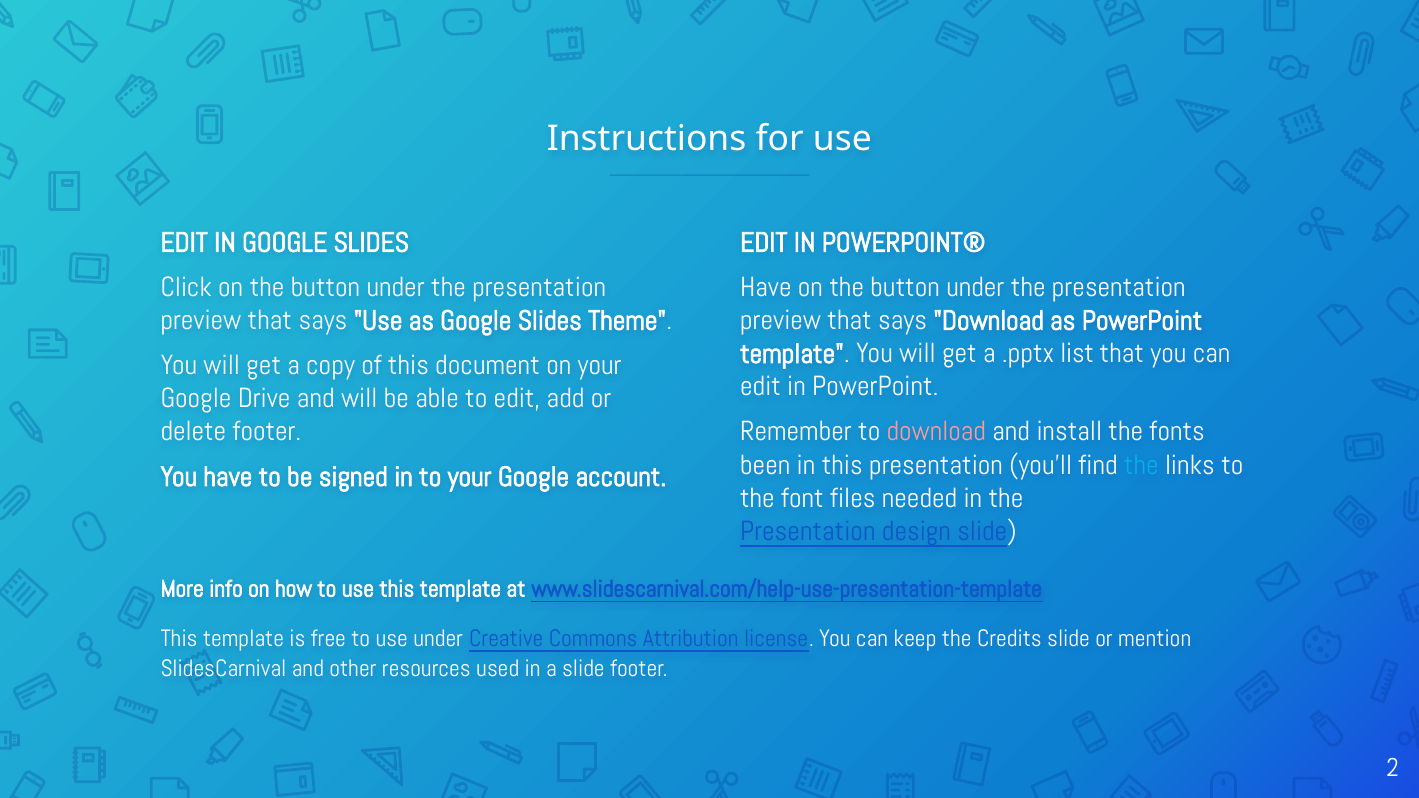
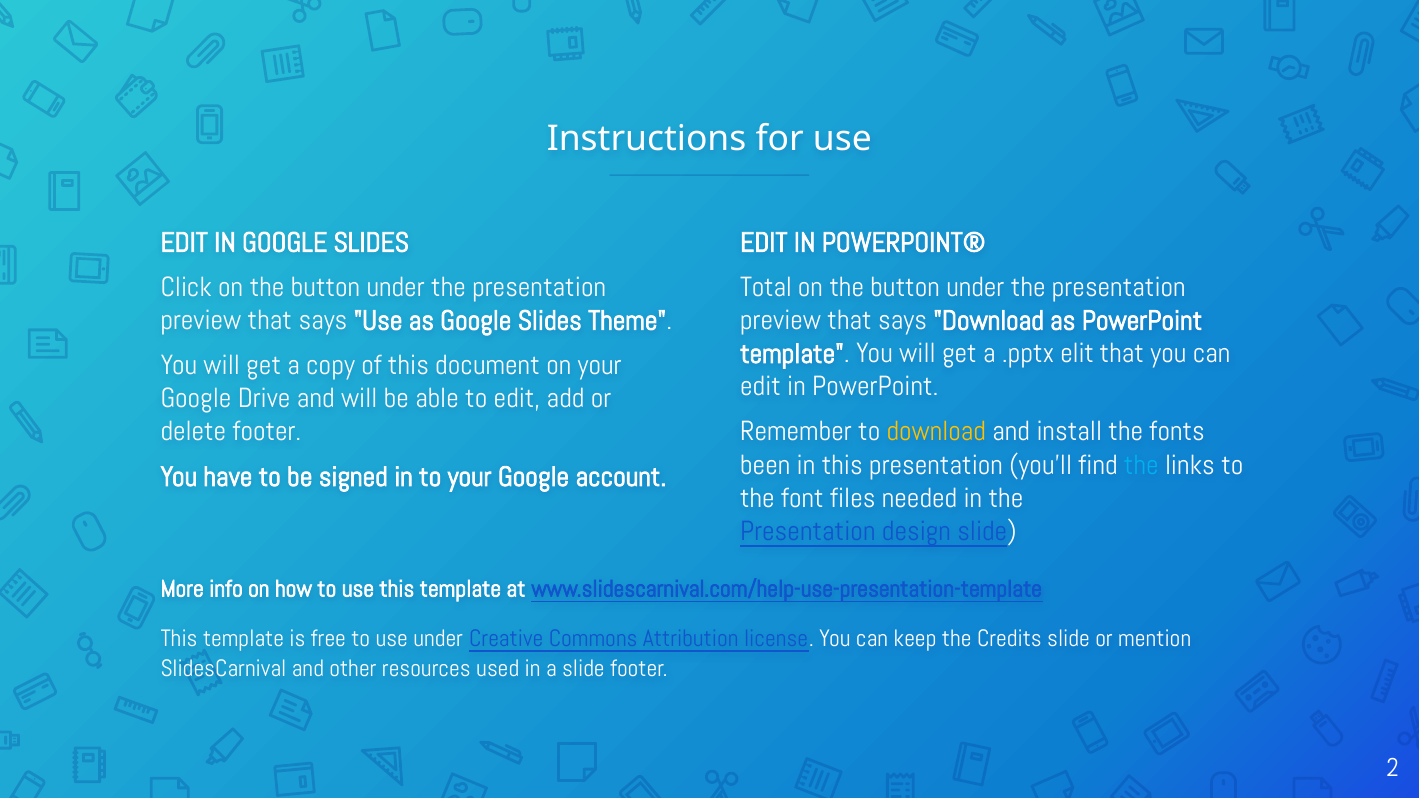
Have: Have -> Total (766, 288)
list: list -> elit (1077, 354)
download colour: pink -> yellow (936, 432)
